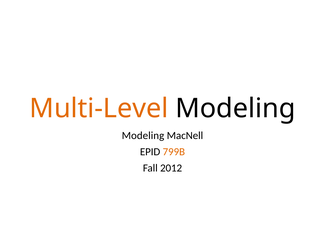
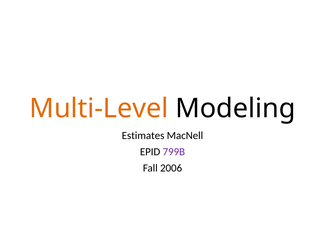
Modeling: Modeling -> Estimates (143, 135)
799B colour: orange -> purple (174, 152)
2012: 2012 -> 2006 (171, 168)
